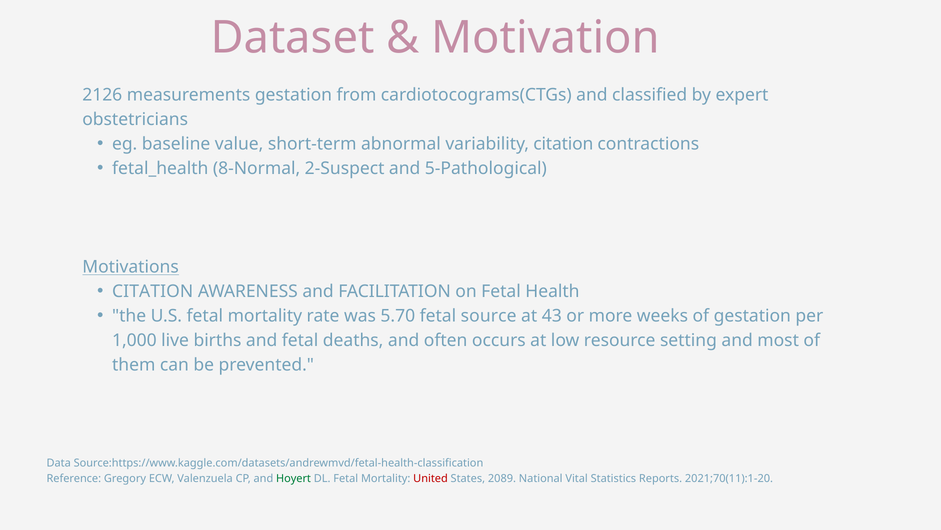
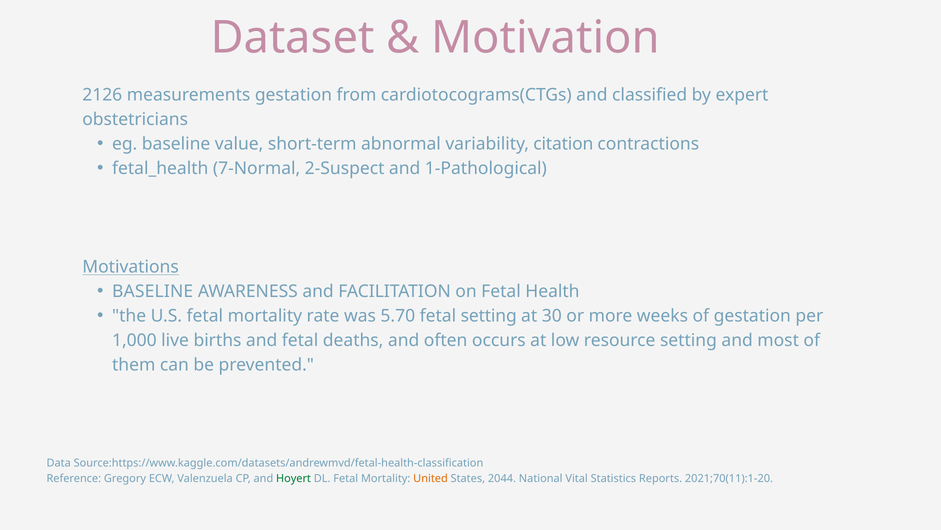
8-Normal: 8-Normal -> 7-Normal (257, 168)
5-Pathological: 5-Pathological -> 1-Pathological (486, 168)
CITATION: CITATION -> BASELINE (153, 291)
fetal source: source -> setting (489, 315)
43: 43 -> 30 (552, 315)
United colour: red -> orange (431, 478)
2089: 2089 -> 2044 (502, 478)
